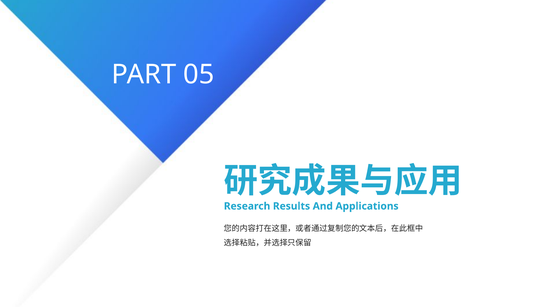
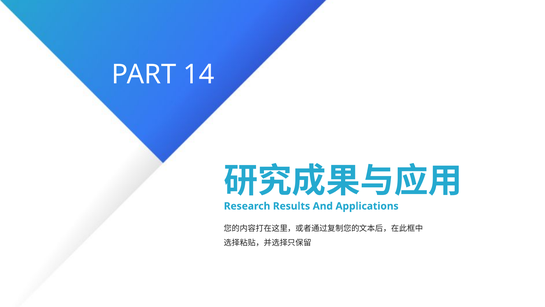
05: 05 -> 14 (199, 74)
